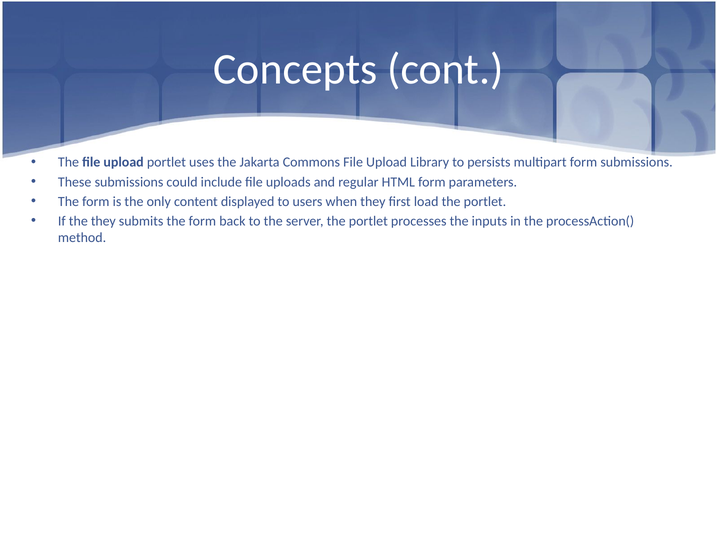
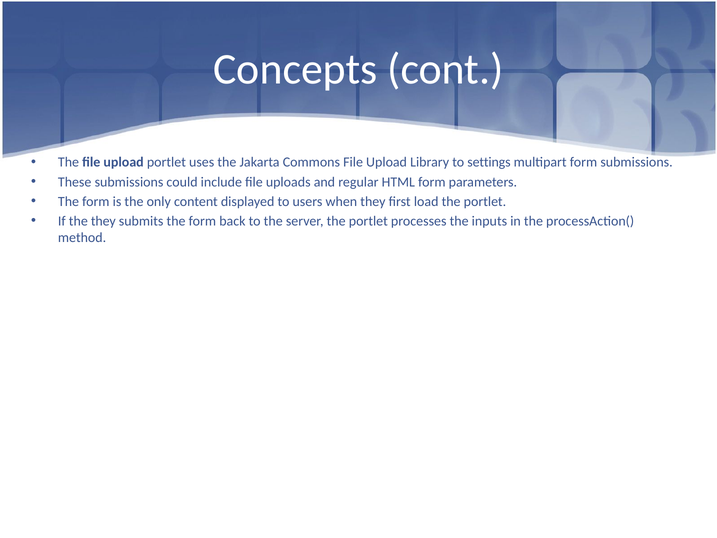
persists: persists -> settings (489, 162)
